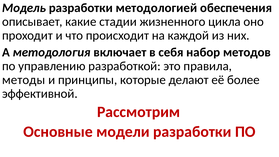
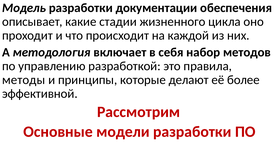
методологией: методологией -> документации (156, 8)
